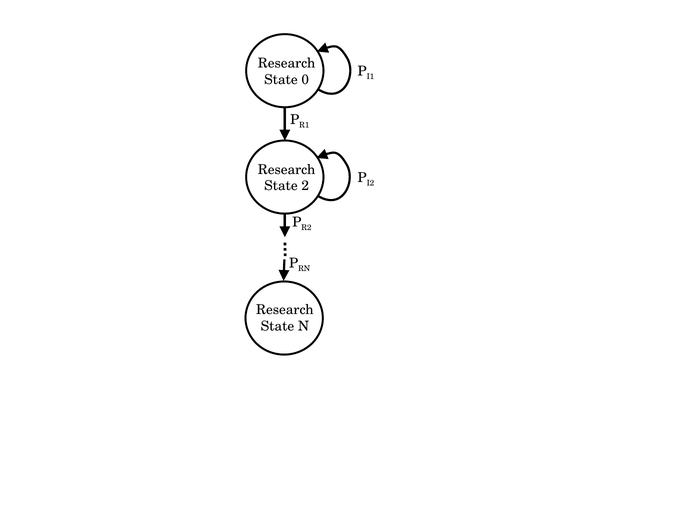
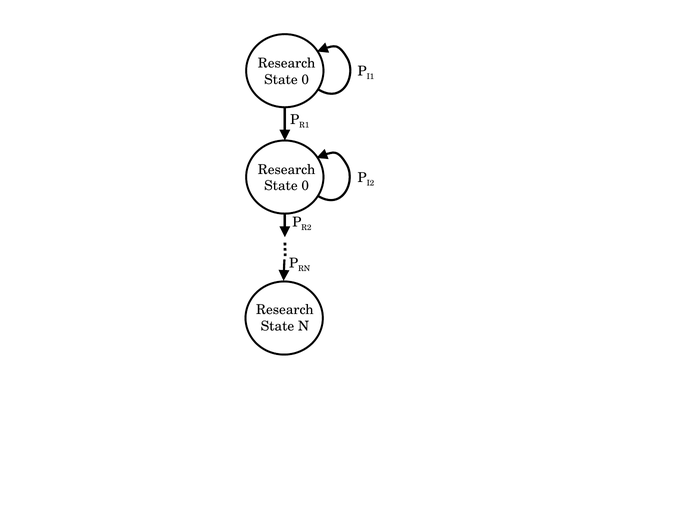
2: 2 -> 0 (305, 186)
